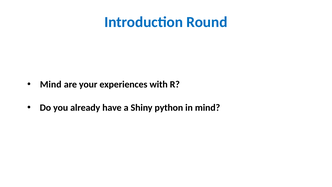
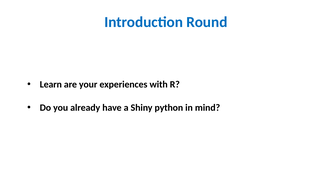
Mind: Mind -> Learn (51, 84)
